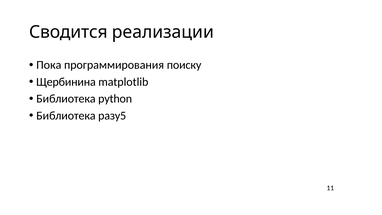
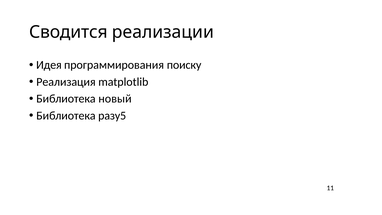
Пока: Пока -> Идея (49, 65)
Щербинина: Щербинина -> Реализация (66, 82)
python: python -> новый (115, 99)
